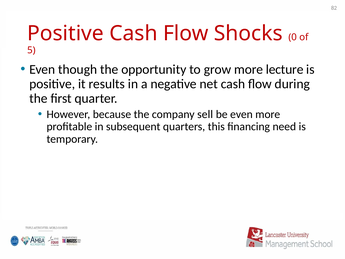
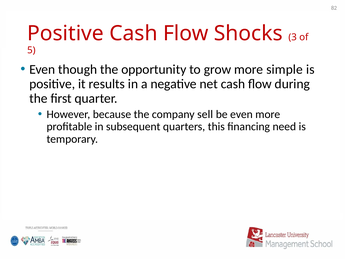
0: 0 -> 3 (293, 37)
lecture: lecture -> simple (285, 69)
